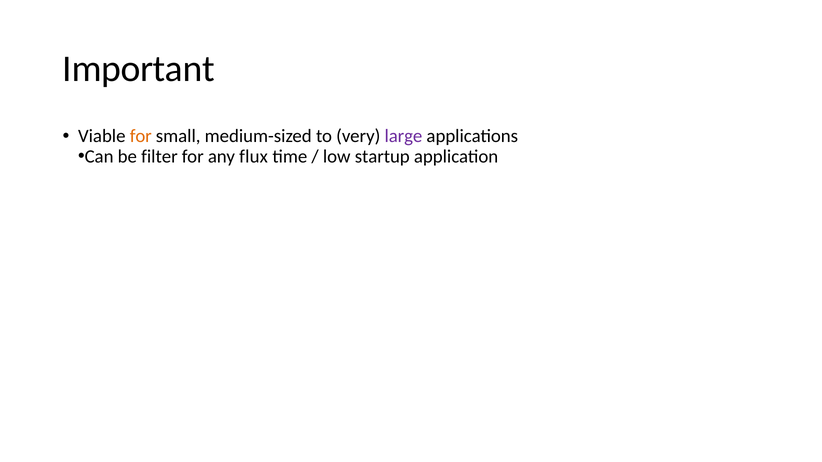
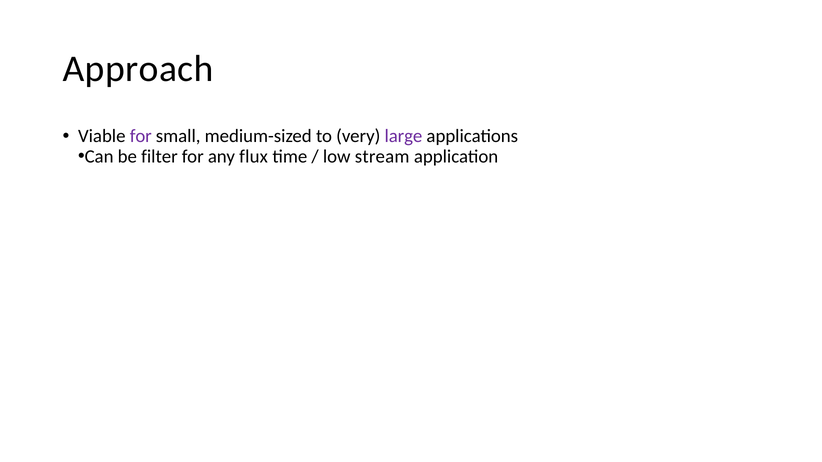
Important: Important -> Approach (138, 69)
for colour: orange -> purple (141, 136)
startup: startup -> stream (382, 157)
